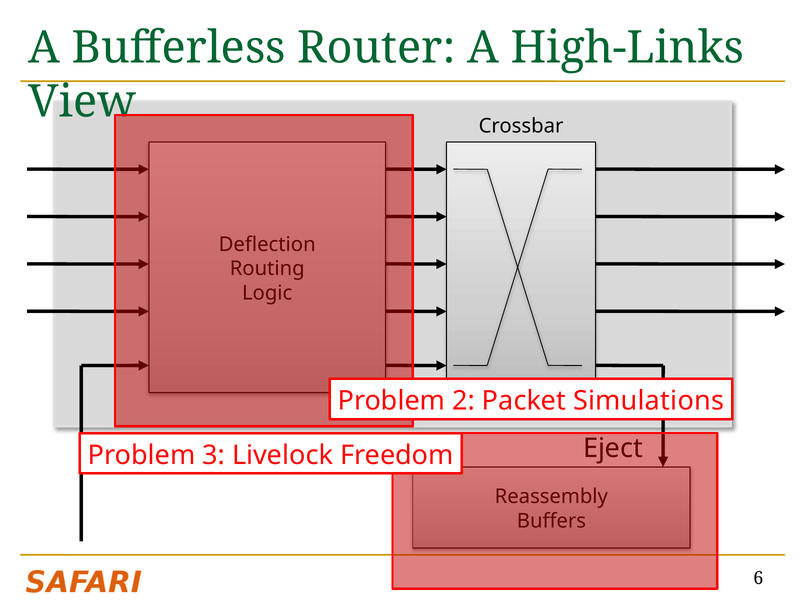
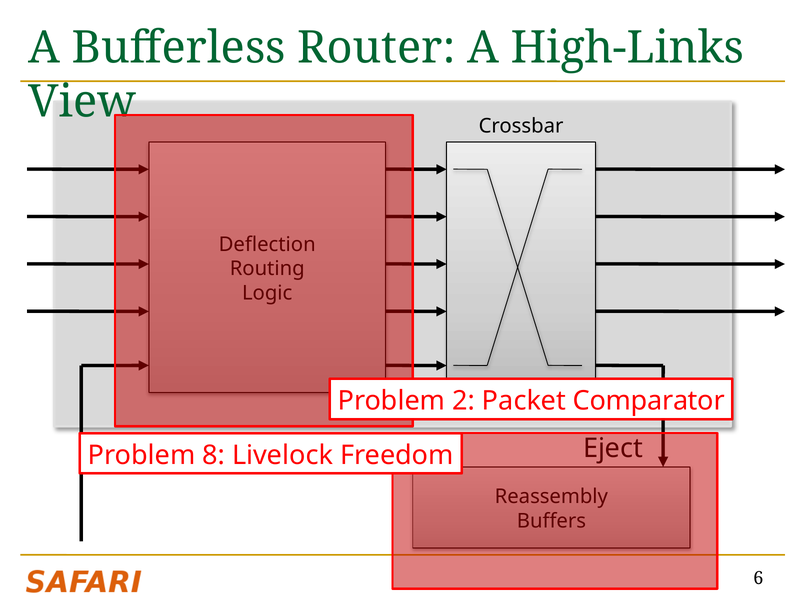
Simulations: Simulations -> Comparator (649, 401)
3: 3 -> 8 (214, 455)
